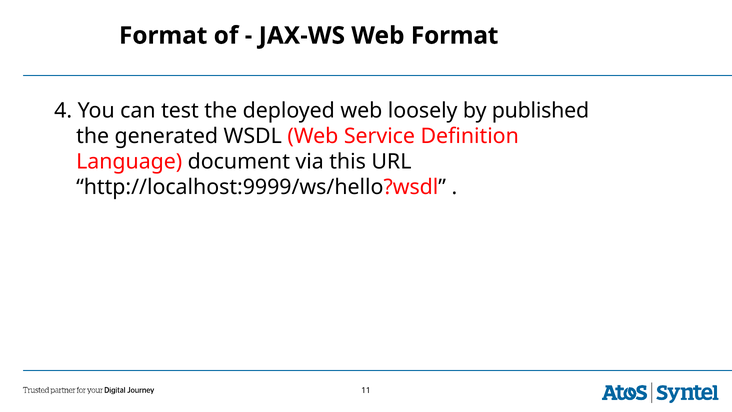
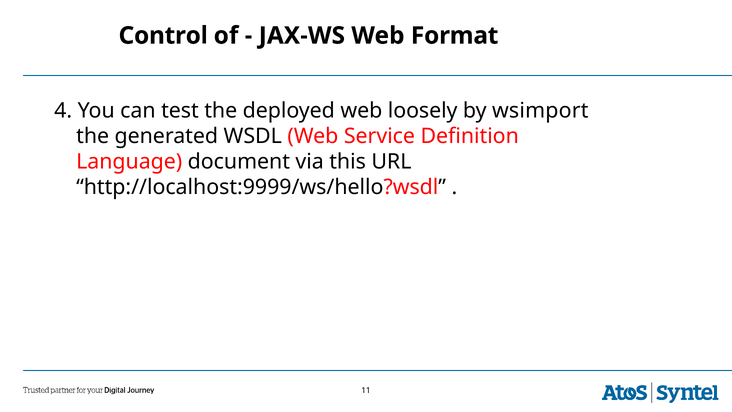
Format: Format -> Control (163, 36)
published: published -> wsimport (540, 110)
